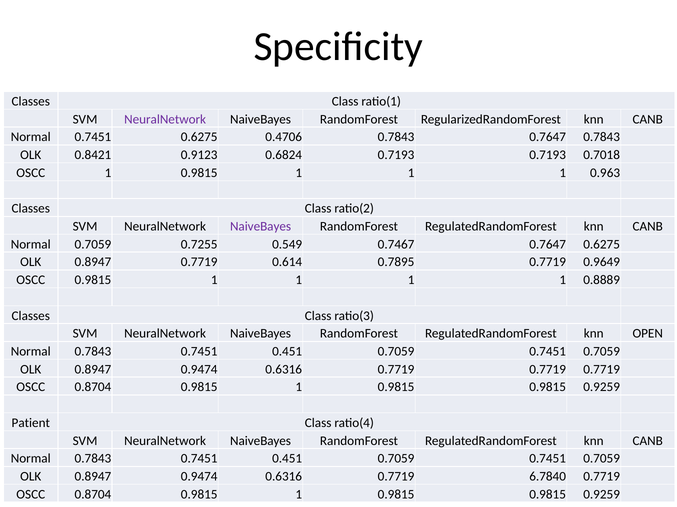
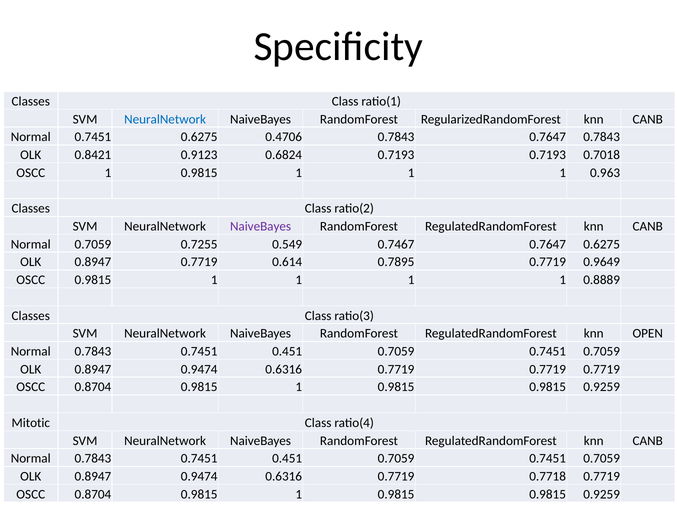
NeuralNetwork colour: purple -> blue (165, 119)
Patient: Patient -> Mitotic (31, 423)
6.7840: 6.7840 -> 0.7718 (548, 477)
